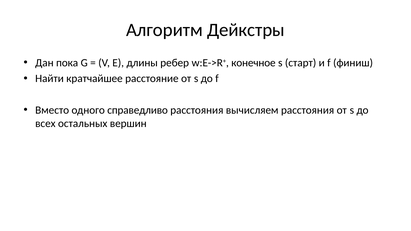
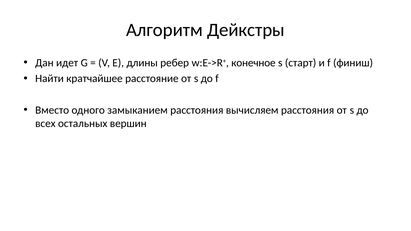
Дан пока: пока -> идет (67, 63)
справедливо: справедливо -> замыканием (138, 110)
